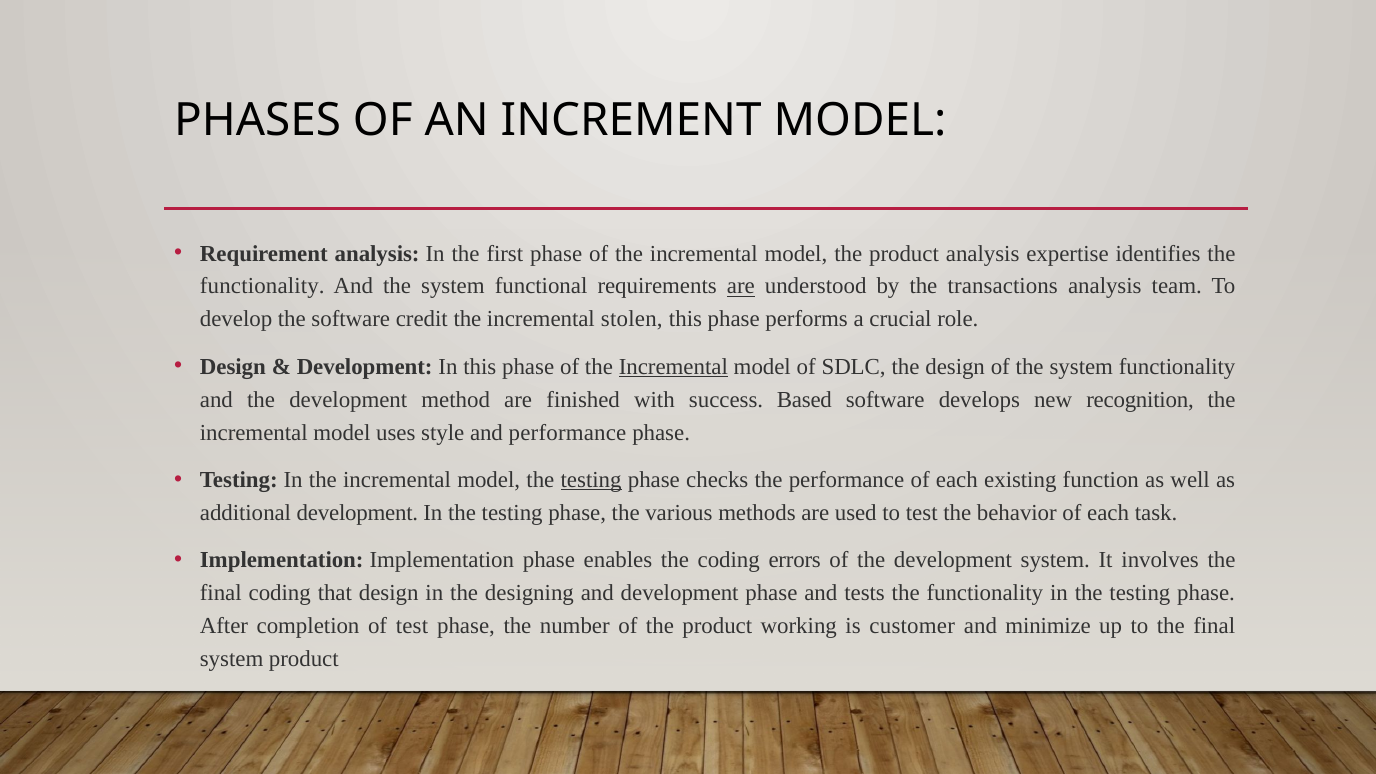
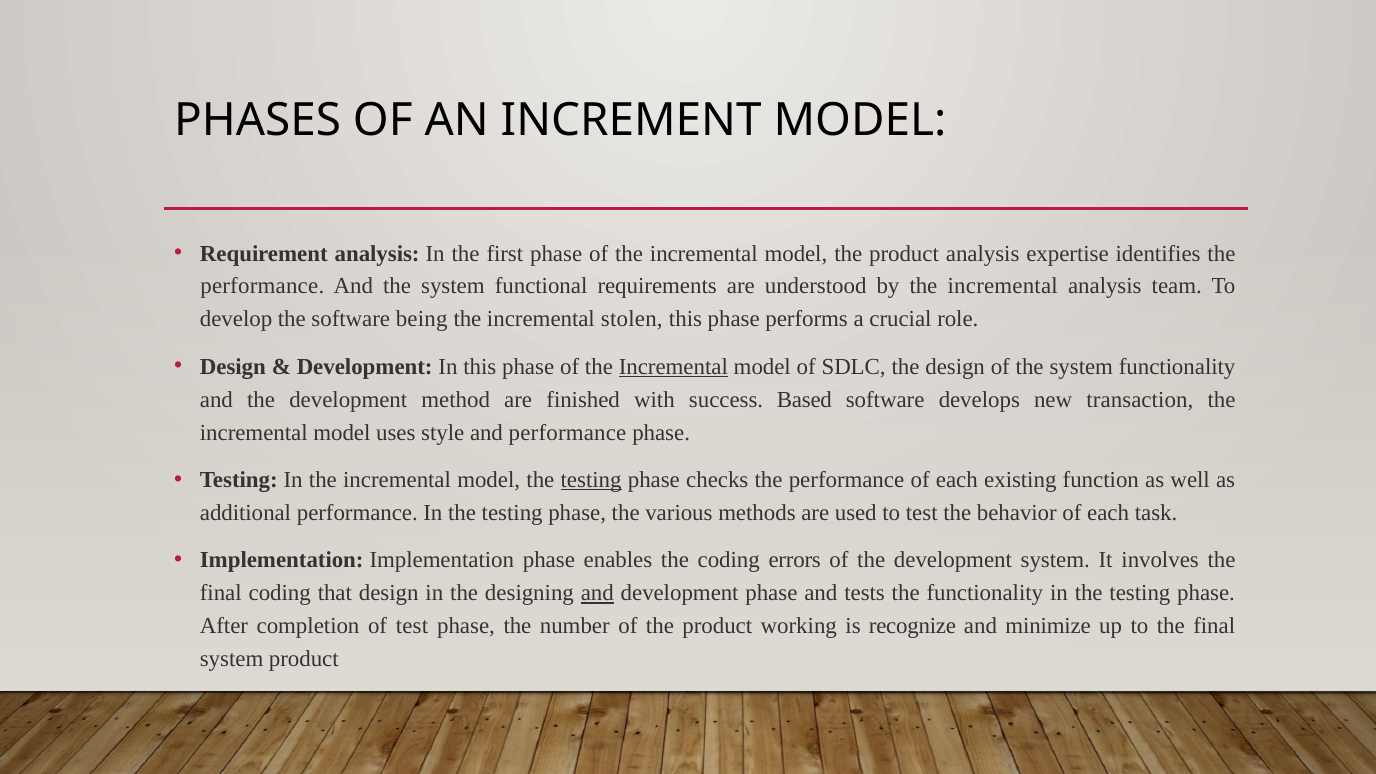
functionality: functionality -> performance (262, 286)
are underline: present -> none (741, 286)
by the transactions: transactions -> incremental (1003, 286)
credit: credit -> being (422, 319)
recognition: recognition -> transaction (1140, 400)
additional development: development -> performance (357, 513)
and underline: none -> present (597, 593)
customer: customer -> recognize (912, 626)
